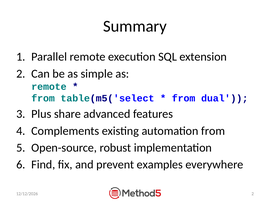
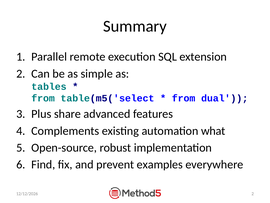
remote: remote -> tables (49, 86)
automation from: from -> what (213, 131)
